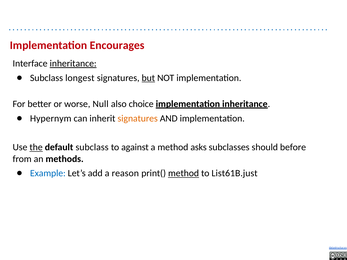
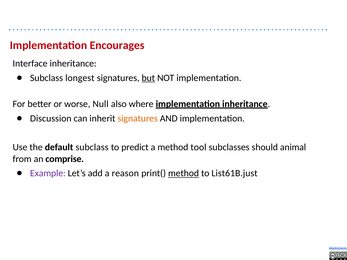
inheritance underline: present -> none (73, 64)
choice: choice -> where (141, 104)
Hypernym: Hypernym -> Discussion (51, 119)
the underline: present -> none (36, 147)
against: against -> predict (135, 147)
asks: asks -> tool (198, 147)
before: before -> animal (293, 147)
methods: methods -> comprise (65, 159)
Example colour: blue -> purple (48, 173)
